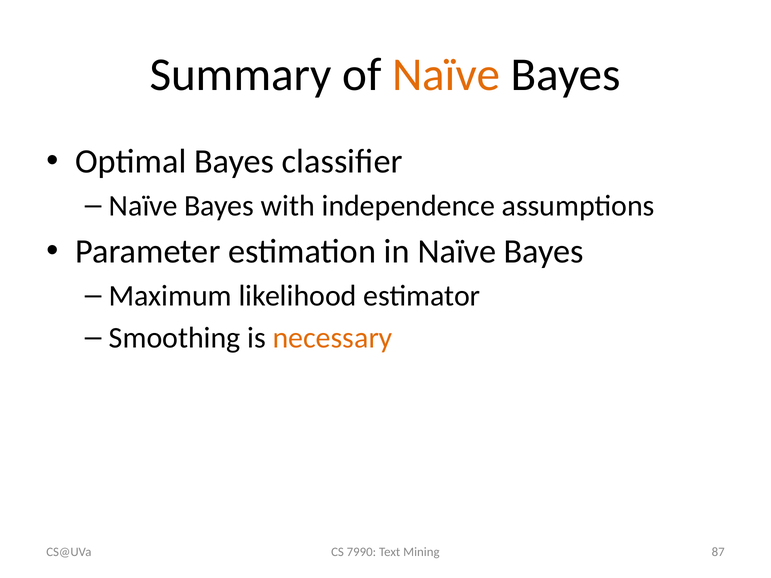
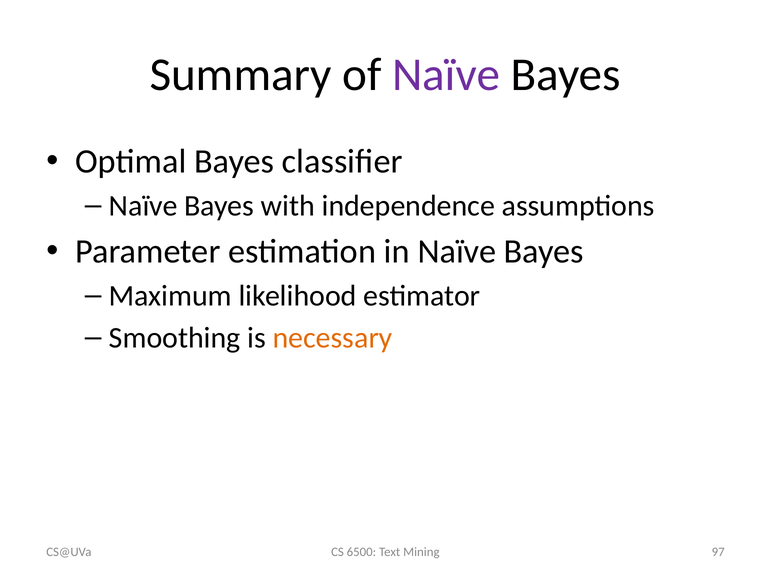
Naïve colour: orange -> purple (446, 75)
7990: 7990 -> 6500 (361, 552)
87: 87 -> 97 (718, 552)
